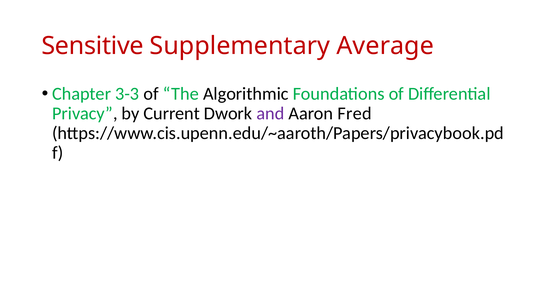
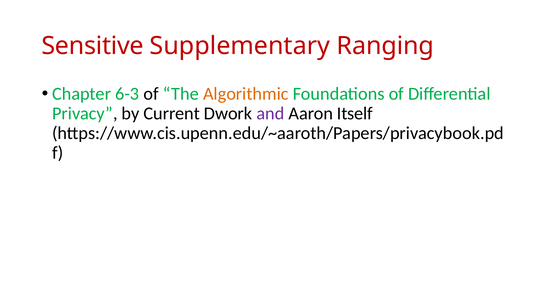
Average: Average -> Ranging (385, 46)
3-3: 3-3 -> 6-3 (127, 94)
Algorithmic colour: black -> orange (246, 94)
Fred: Fred -> Itself (355, 114)
